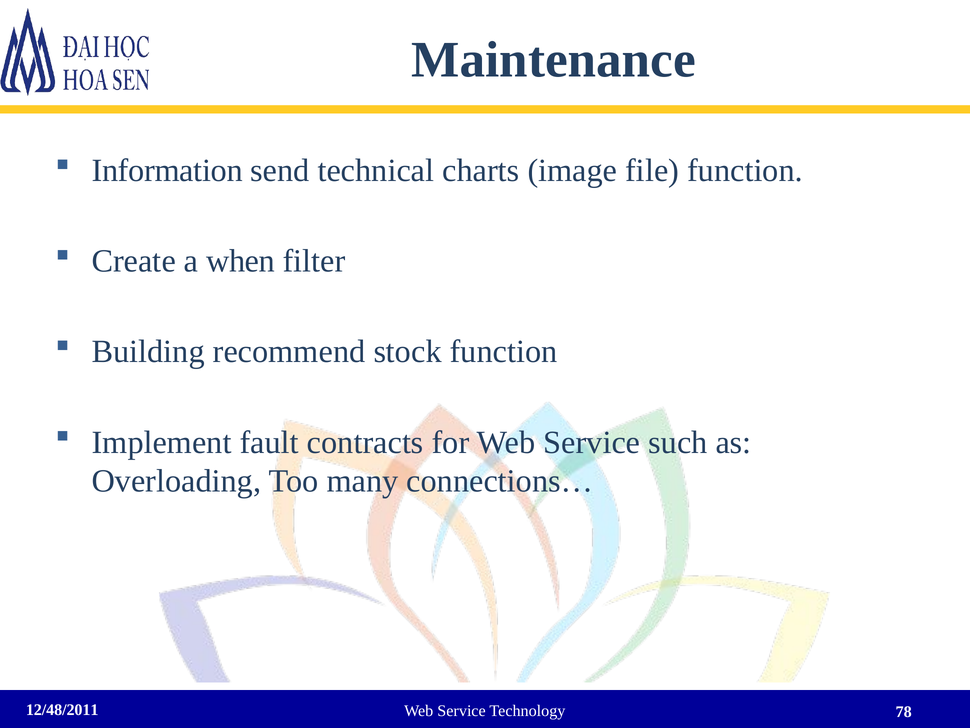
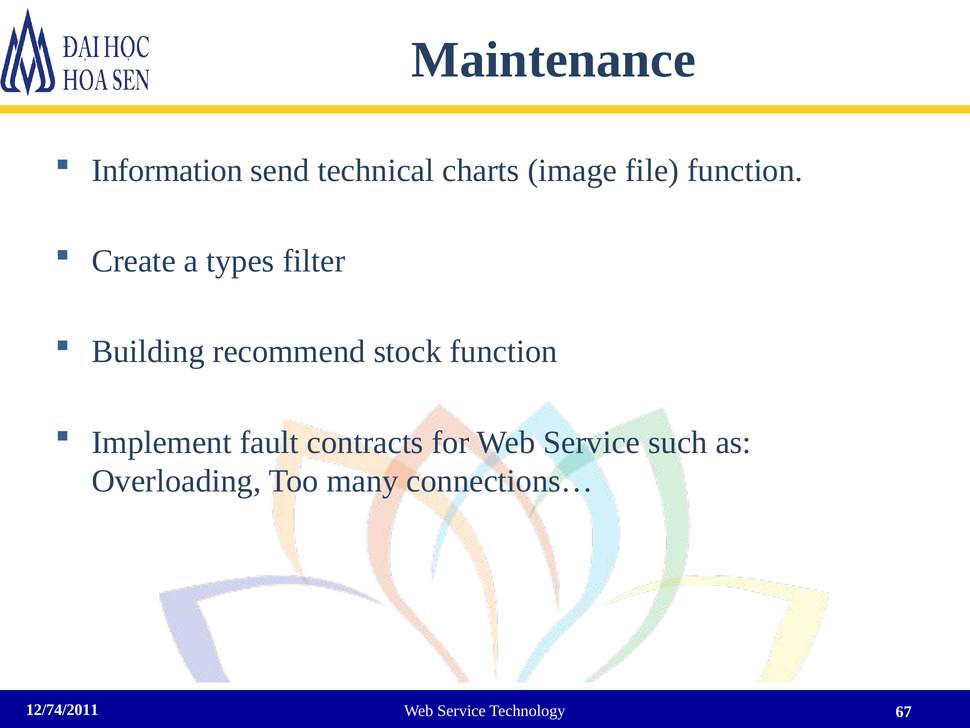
when: when -> types (240, 261)
12/48/2011: 12/48/2011 -> 12/74/2011 (62, 709)
78: 78 -> 67 (904, 711)
